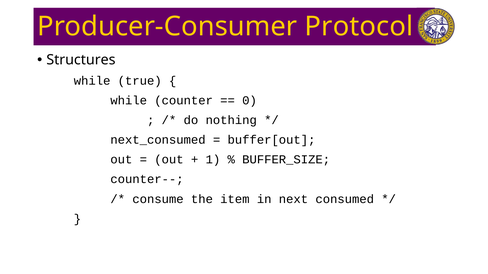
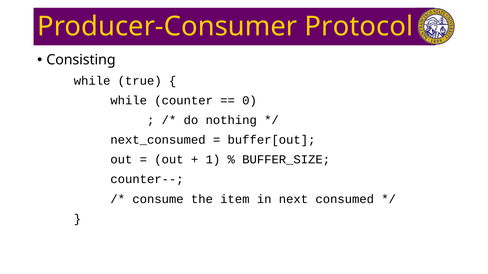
Structures: Structures -> Consisting (81, 60)
